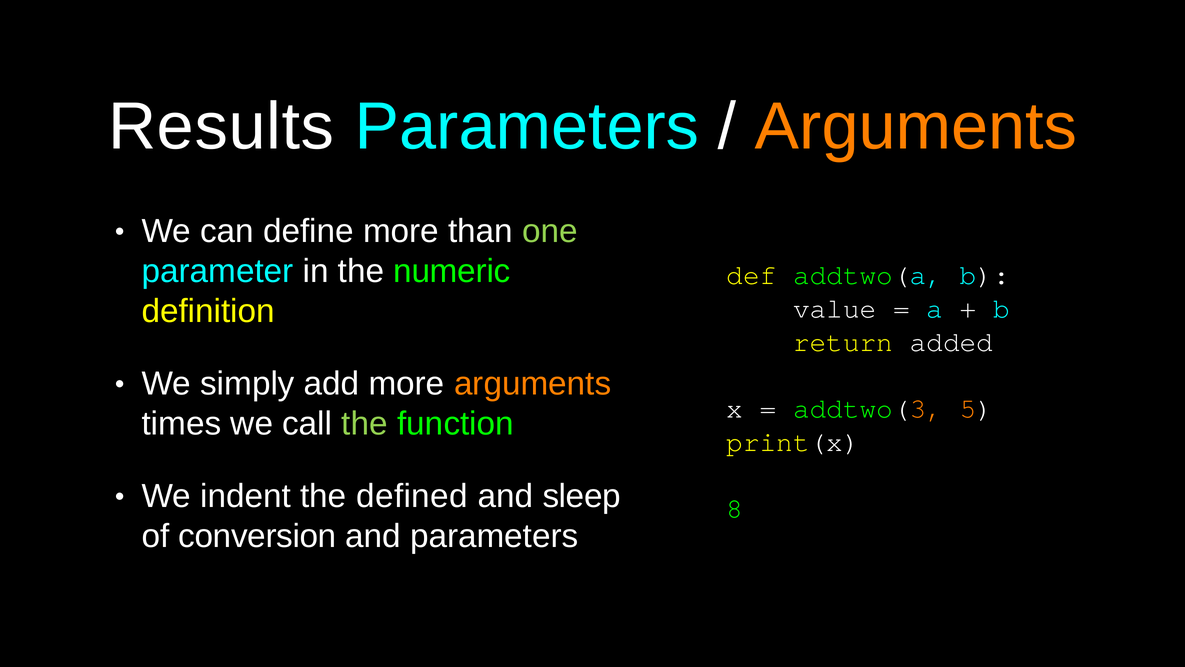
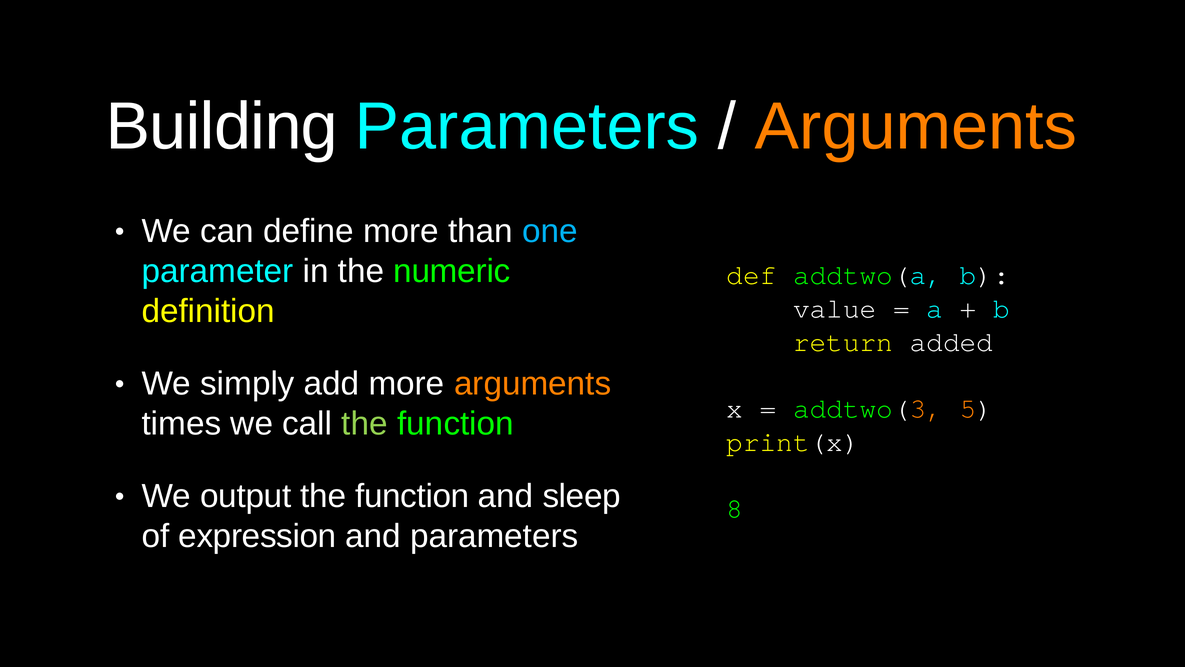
Results: Results -> Building (222, 127)
one colour: light green -> light blue (550, 231)
indent: indent -> output (246, 496)
defined: defined -> function (412, 496)
conversion: conversion -> expression (257, 536)
